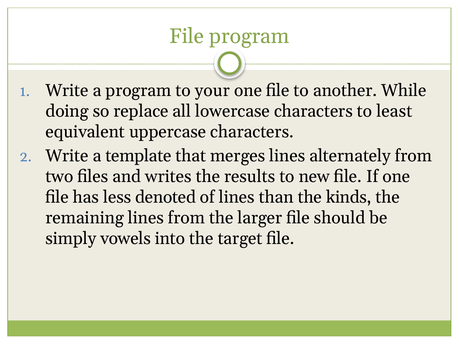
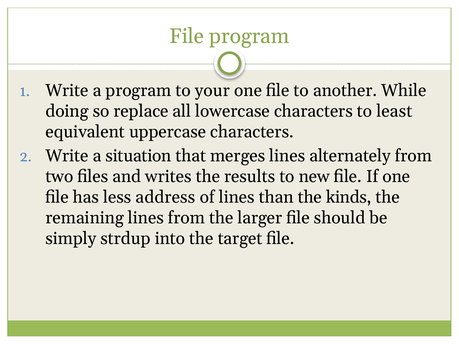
template: template -> situation (138, 156)
denoted: denoted -> address (165, 197)
vowels: vowels -> strdup (126, 239)
